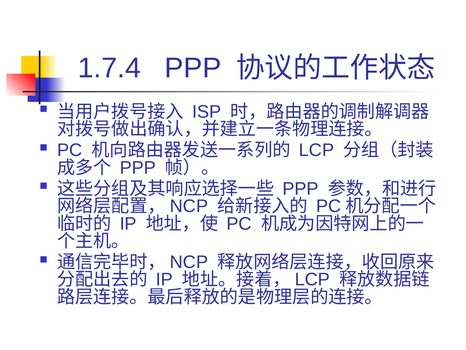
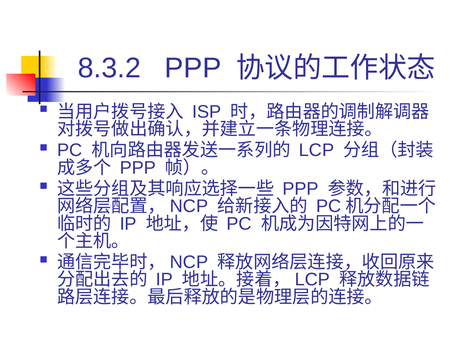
1.7.4: 1.7.4 -> 8.3.2 (109, 68)
